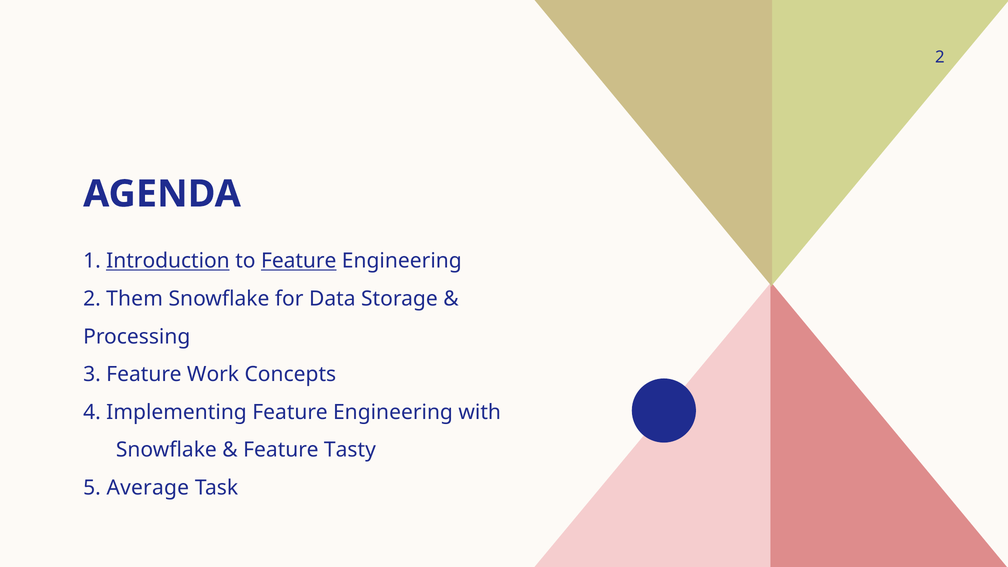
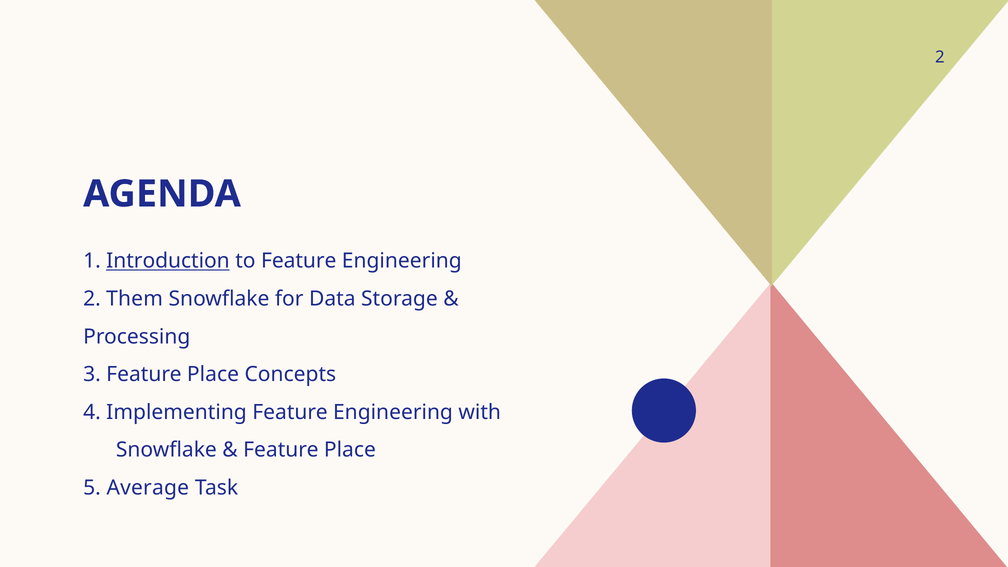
Feature underline: present -> none (299, 261)
3 Feature Work: Work -> Place (213, 374)
Tasty: Tasty -> Place (350, 450)
